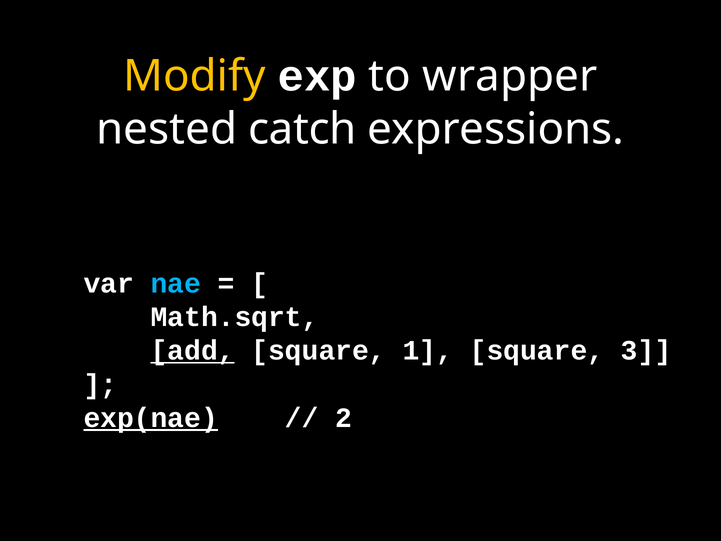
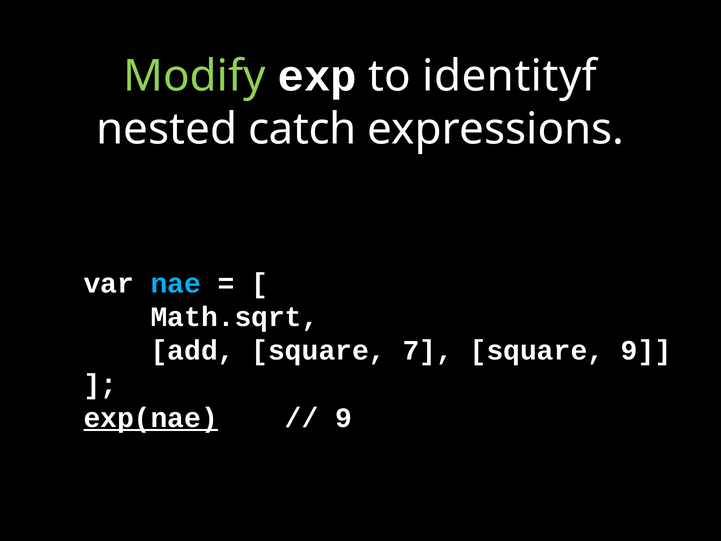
Modify colour: yellow -> light green (195, 76)
wrapper: wrapper -> identityf (510, 76)
add underline: present -> none (193, 350)
1: 1 -> 7 (428, 350)
square 3: 3 -> 9 (646, 350)
2: 2 -> 9 (344, 418)
